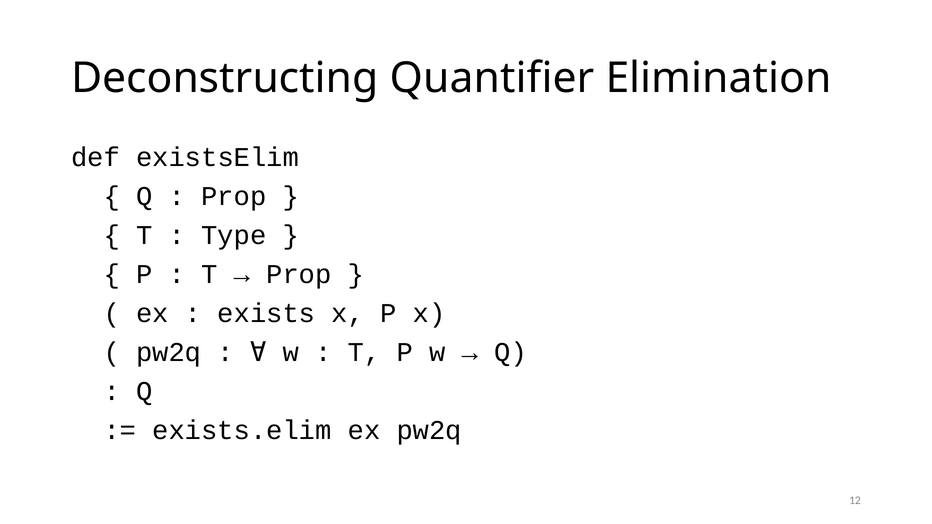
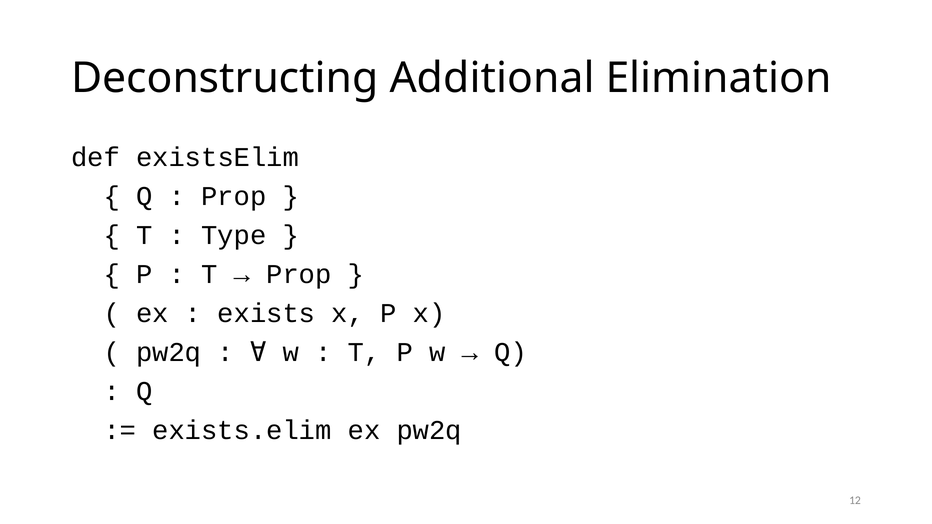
Quantifier: Quantifier -> Additional (492, 78)
